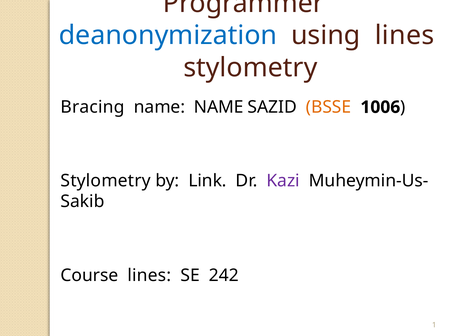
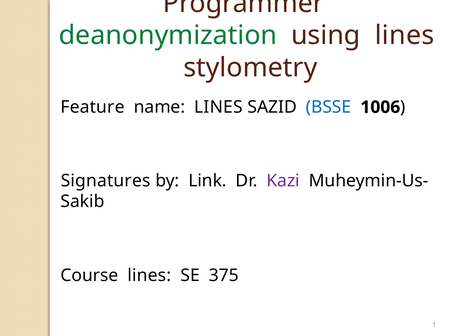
deanonymization colour: blue -> green (168, 36)
Bracing: Bracing -> Feature (93, 107)
name NAME: NAME -> LINES (218, 107)
BSSE colour: orange -> blue (329, 107)
Stylometry: Stylometry -> Signatures (106, 181)
242: 242 -> 375 (224, 276)
